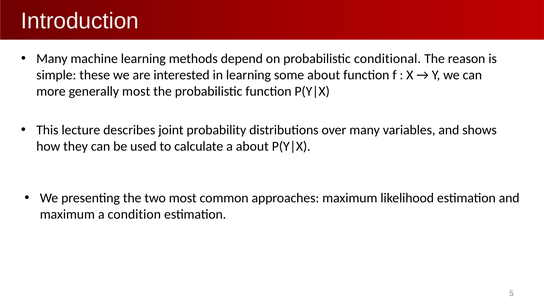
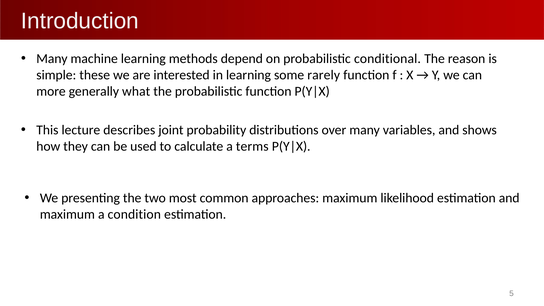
some about: about -> rarely (324, 75)
generally most: most -> what (136, 91)
a about: about -> terms (252, 146)
